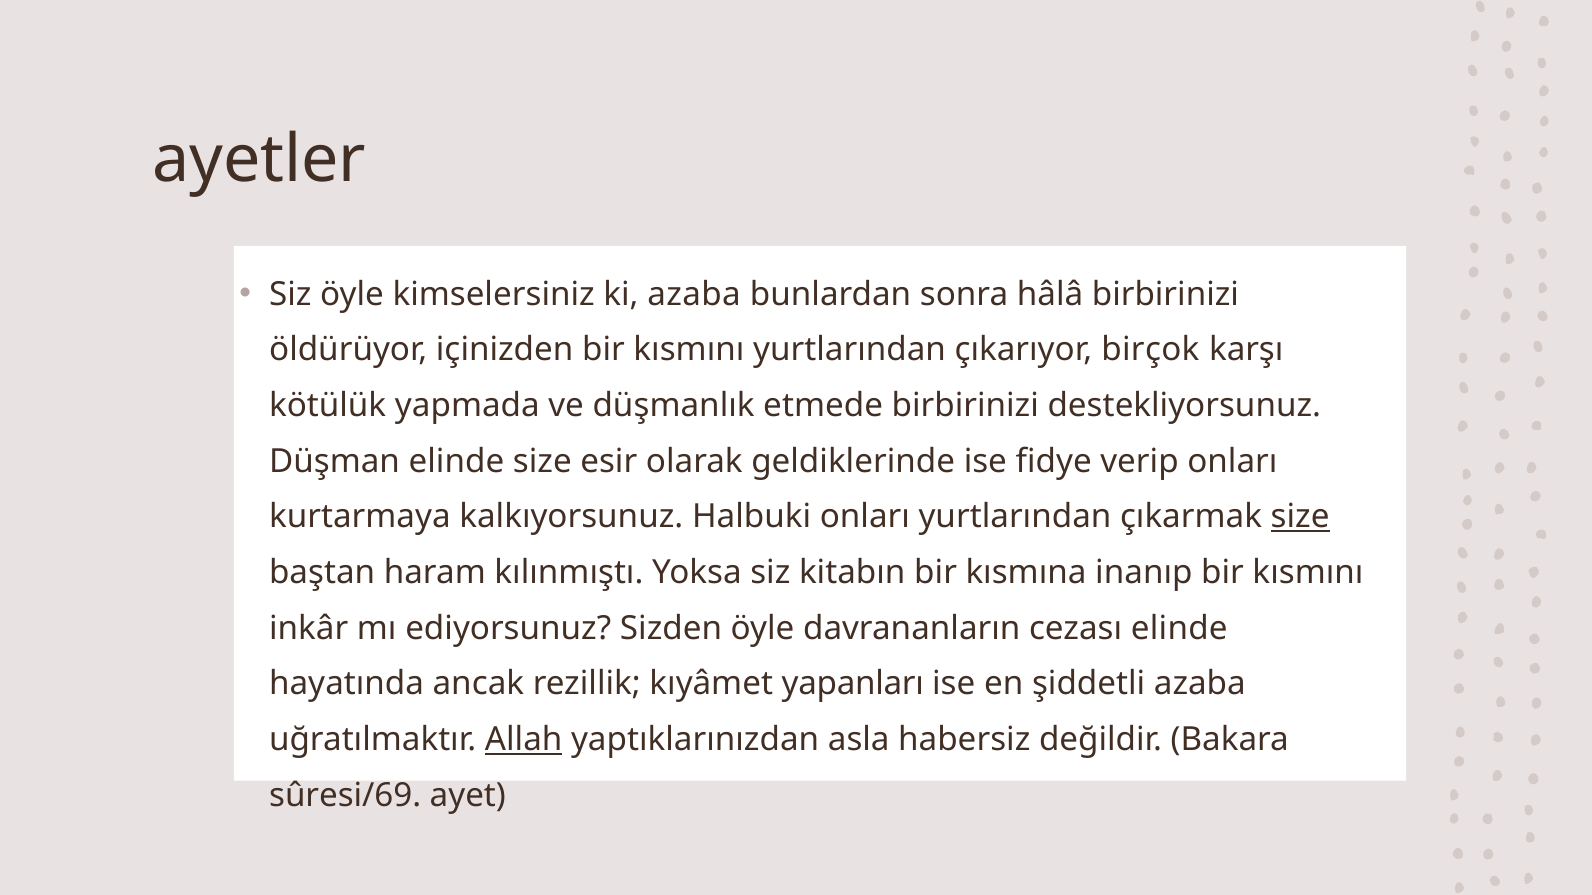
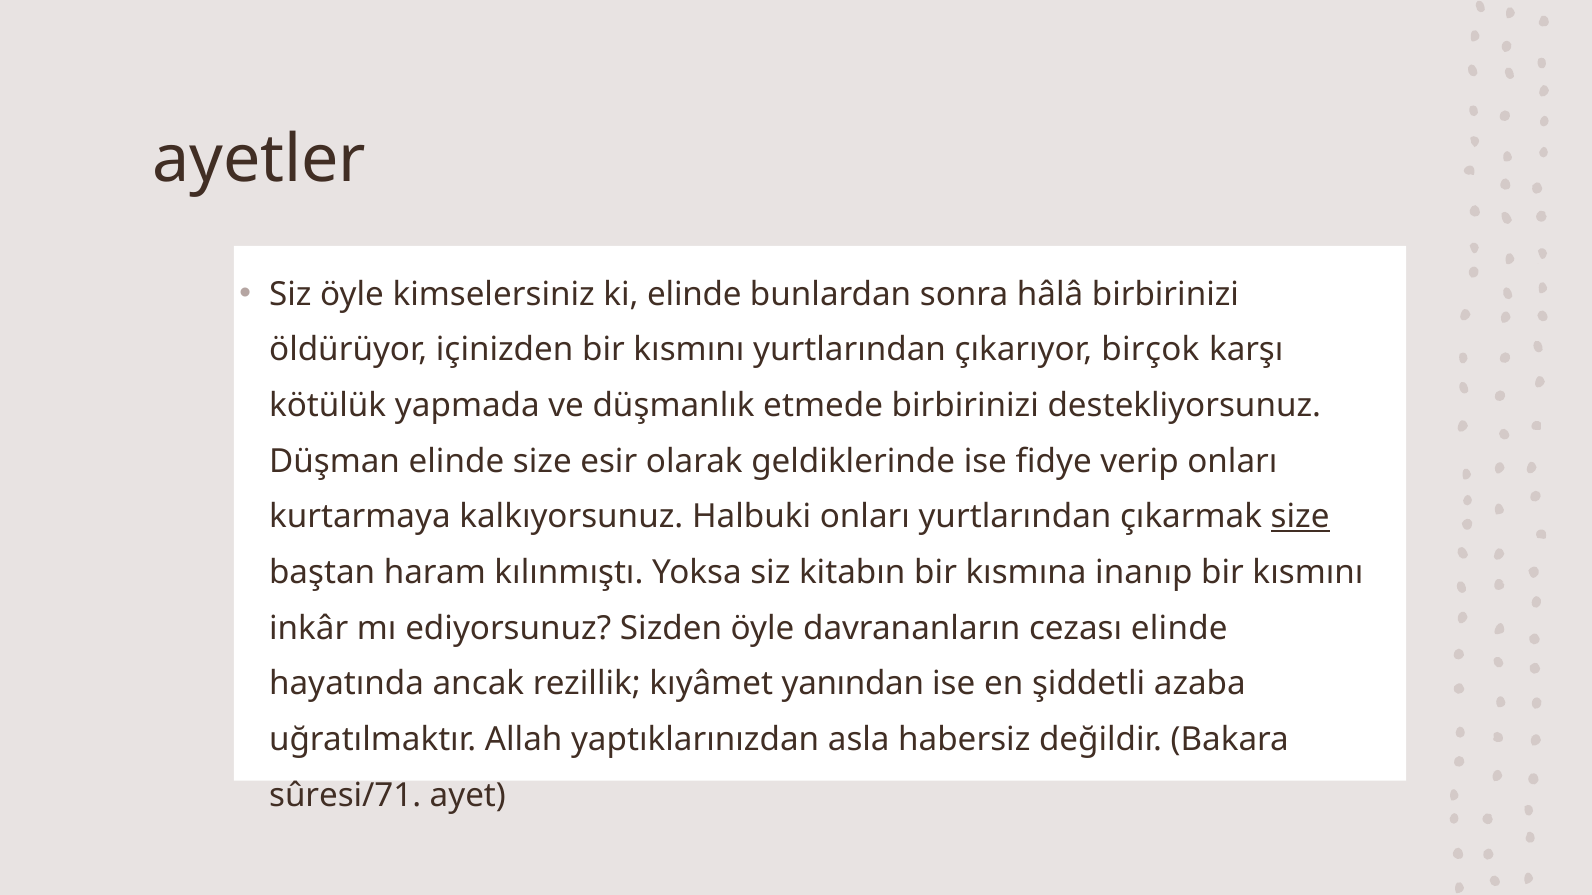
ki azaba: azaba -> elinde (694, 294)
yapanları: yapanları -> yanından (853, 684)
Allah underline: present -> none (524, 740)
sûresi/69: sûresi/69 -> sûresi/71 (345, 796)
